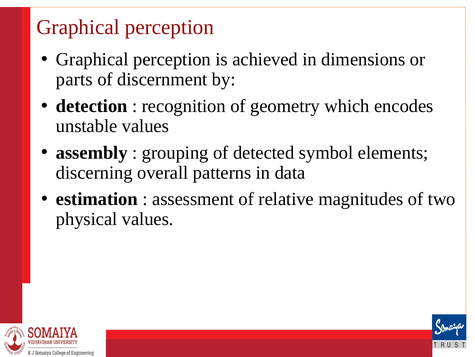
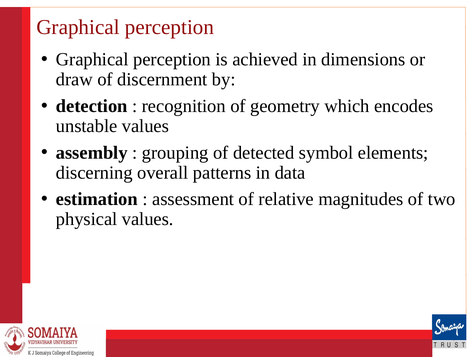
parts: parts -> draw (74, 79)
